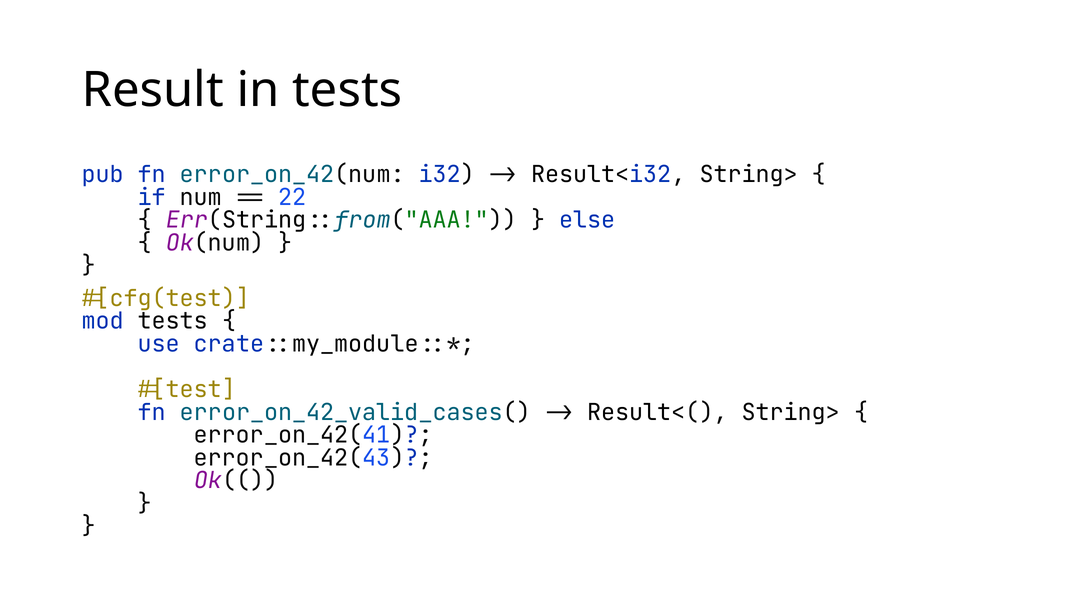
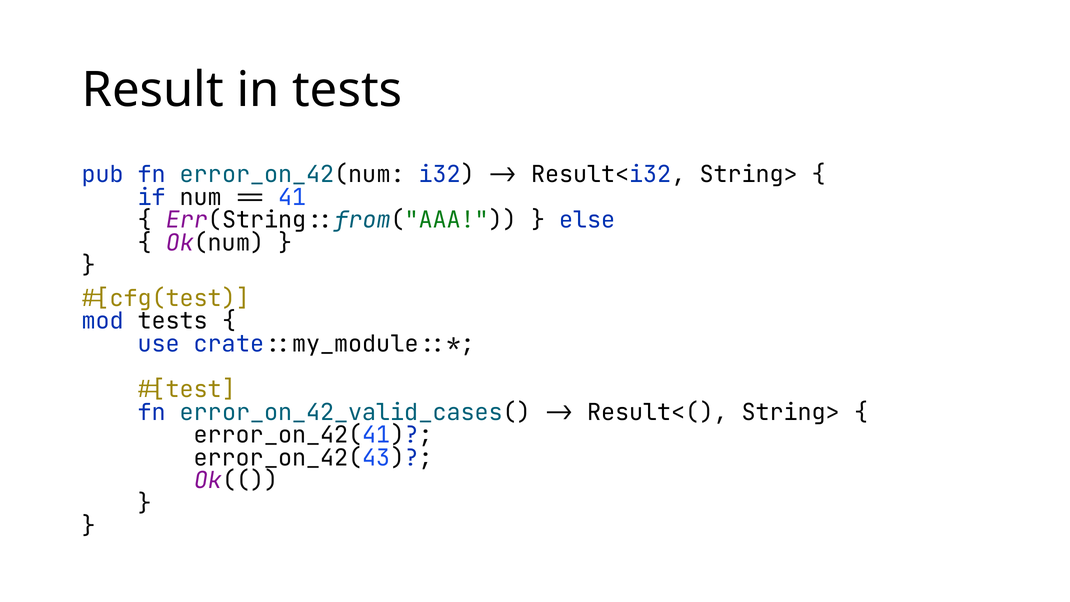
22: 22 -> 41 (292, 197)
